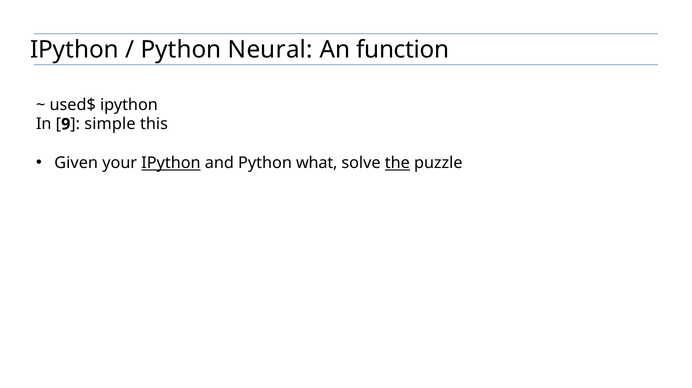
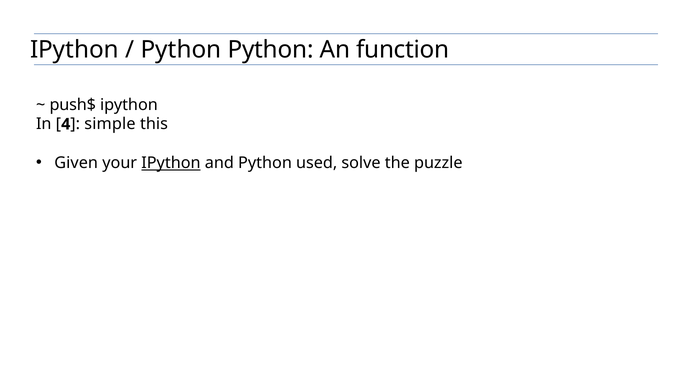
Python Neural: Neural -> Python (271, 50)
used$: used$ -> push$ (73, 105)
9: 9 -> 4 (66, 124)
what: what -> used (317, 163)
the underline: present -> none (397, 163)
